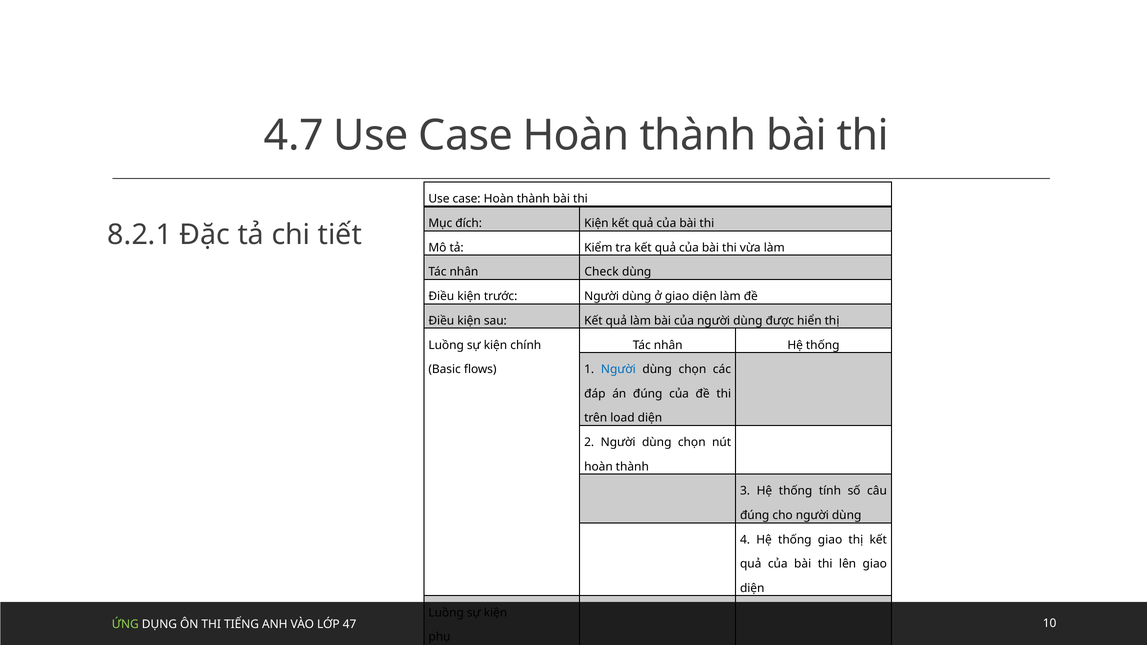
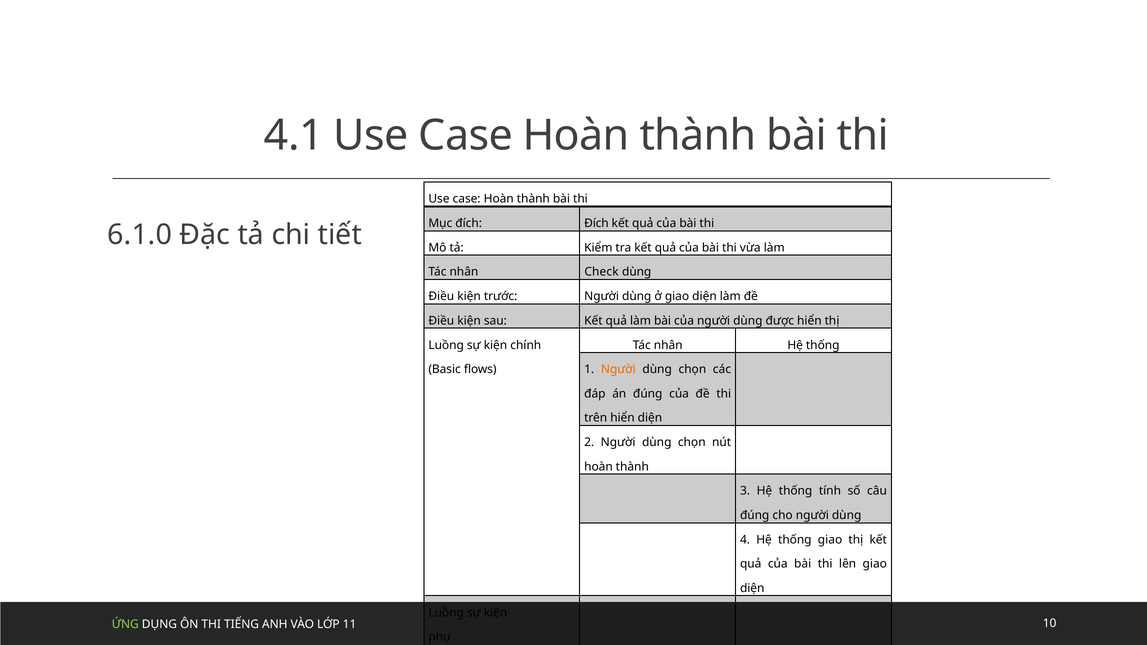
4.7: 4.7 -> 4.1 (294, 136)
đích Kiện: Kiện -> Đích (596, 223)
8.2.1: 8.2.1 -> 6.1.0 (140, 235)
Người colour: blue -> orange (618, 370)
trên load: load -> hiển (622, 418)
47: 47 -> 11 (350, 624)
